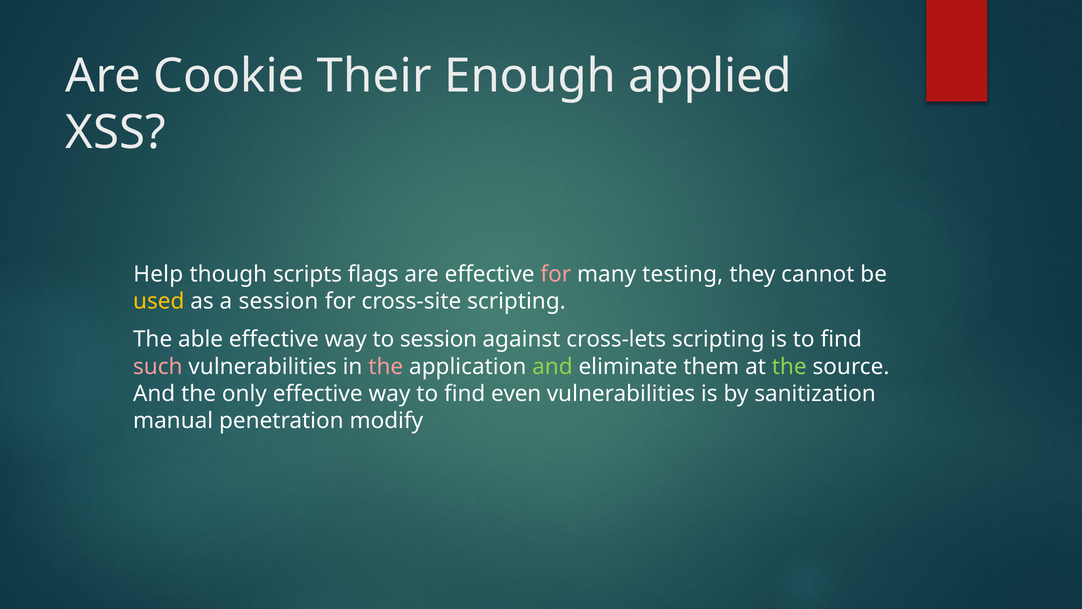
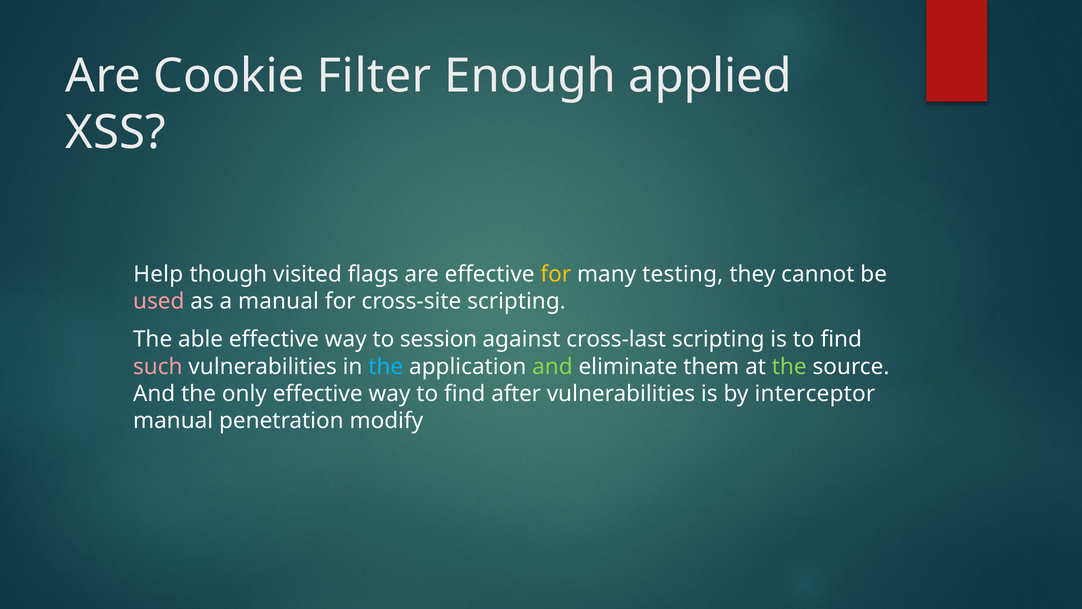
Their: Their -> Filter (374, 76)
scripts: scripts -> visited (307, 274)
for colour: pink -> yellow (556, 274)
used colour: yellow -> pink (159, 301)
a session: session -> manual (278, 301)
cross-lets: cross-lets -> cross-last (616, 339)
the colour: pink -> light blue (386, 366)
even: even -> after (516, 393)
sanitization: sanitization -> interceptor (815, 393)
